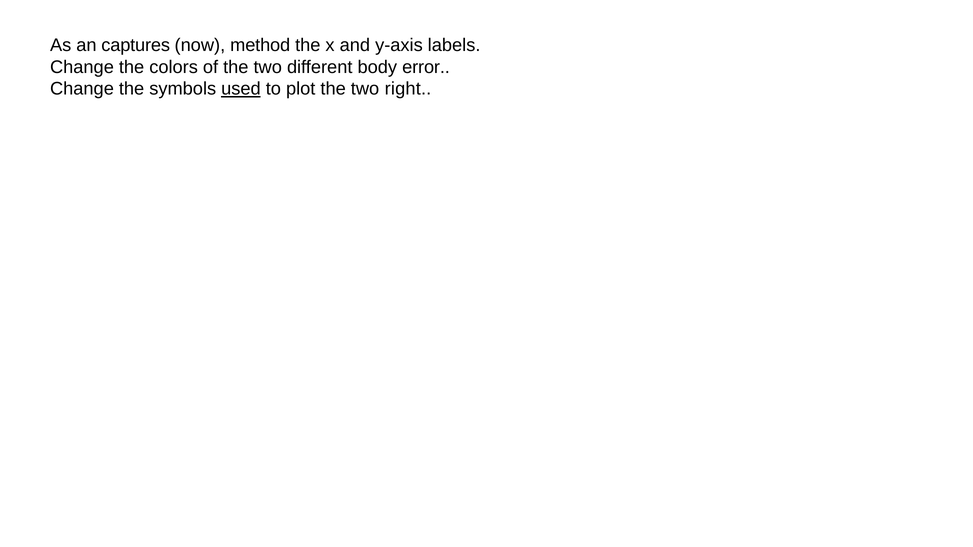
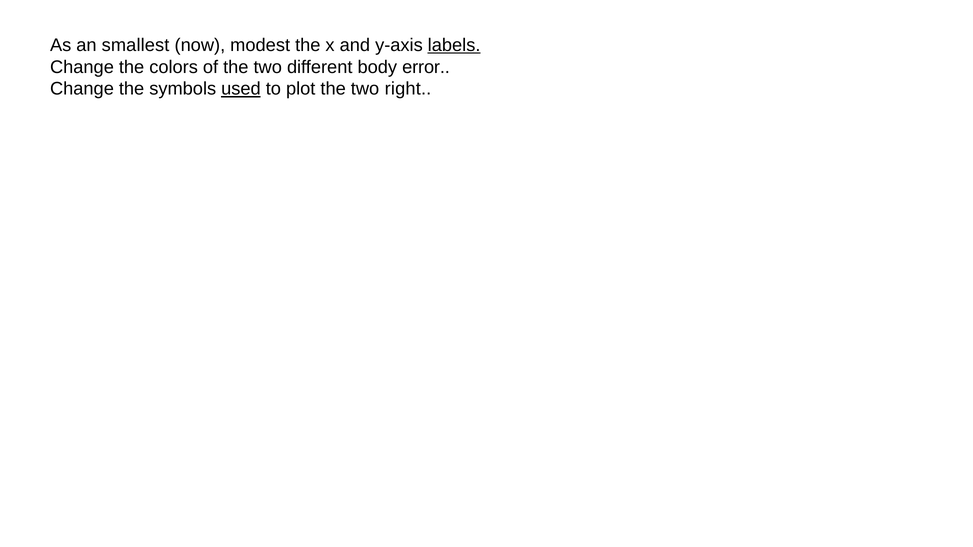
captures: captures -> smallest (136, 45)
method: method -> modest (260, 45)
labels underline: none -> present (454, 45)
